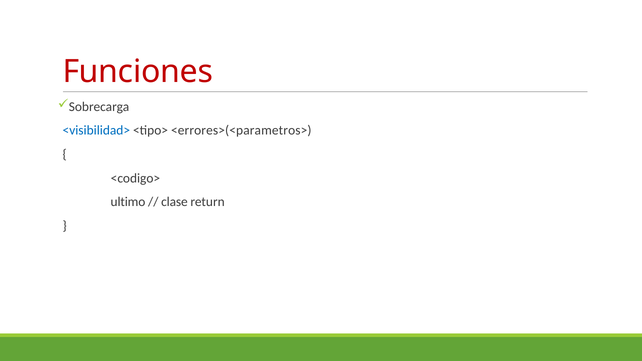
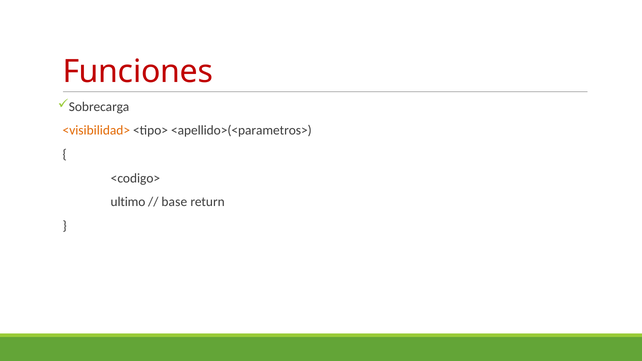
<visibilidad> colour: blue -> orange (96, 131)
<errores>(<parametros>: <errores>(<parametros> -> <apellido>(<parametros> (241, 131)
clase: clase -> base (174, 202)
